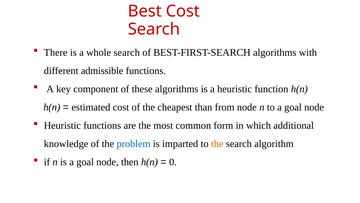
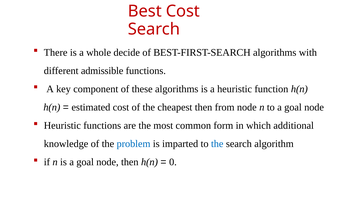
whole search: search -> decide (127, 52)
cheapest than: than -> then (204, 107)
the colour: orange -> blue (217, 143)
